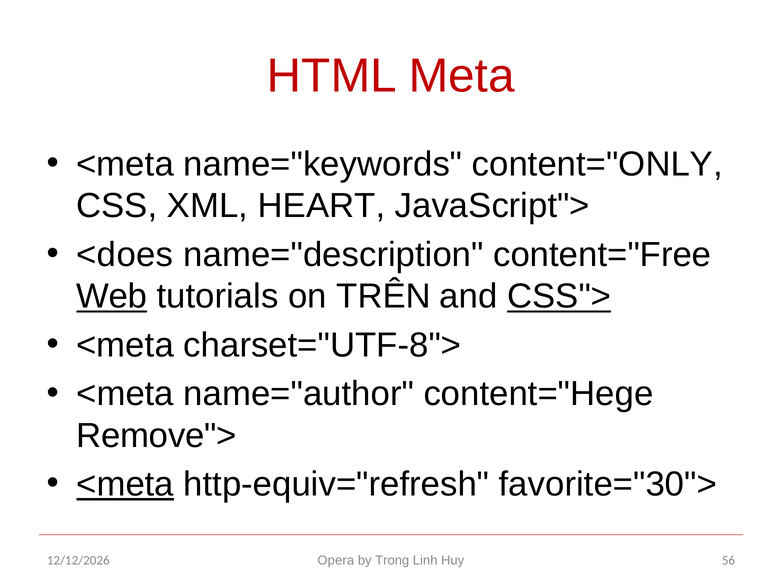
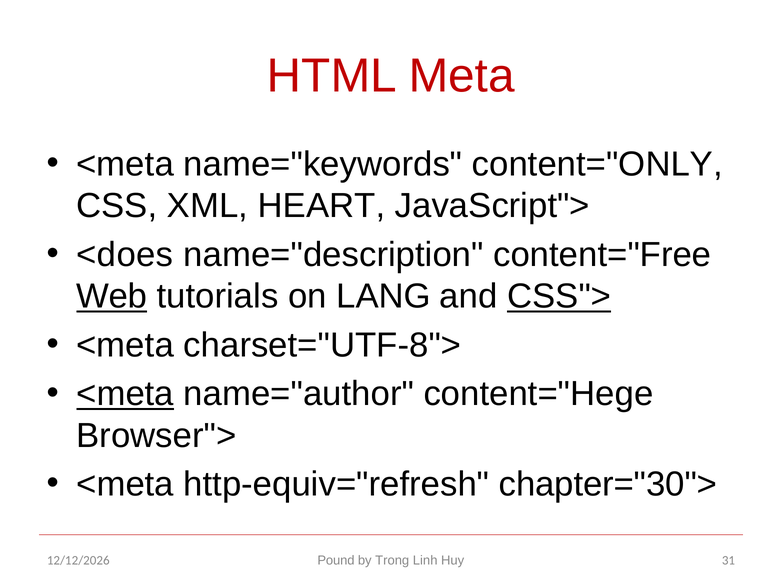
TRÊN: TRÊN -> LANG (384, 296)
<meta underline: none -> present (125, 394)
Remove">: Remove"> -> Browser"> (156, 435)
<meta underline: present -> none (125, 484)
favorite="30">: favorite="30"> -> chapter="30"> (608, 484)
Opera: Opera -> Pound (336, 560)
56: 56 -> 31 (728, 560)
